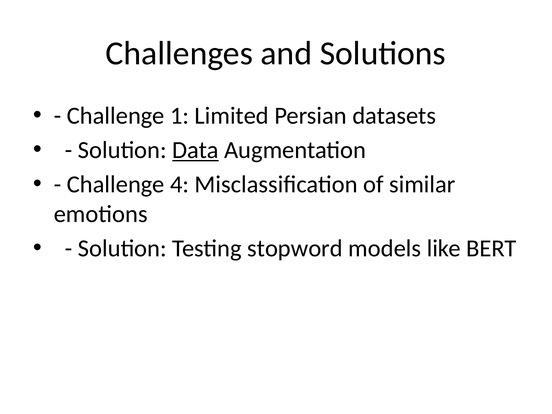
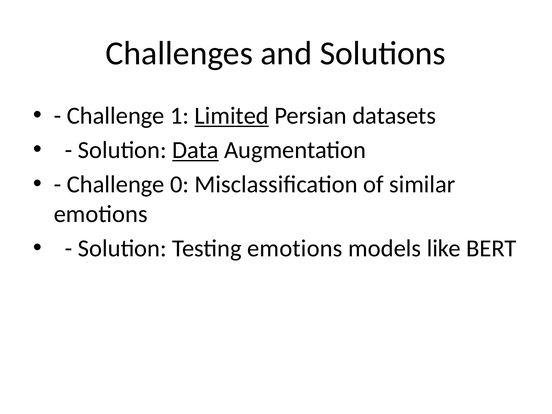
Limited underline: none -> present (232, 116)
4: 4 -> 0 (180, 185)
Testing stopword: stopword -> emotions (295, 248)
